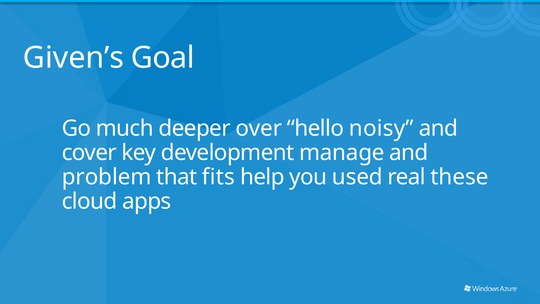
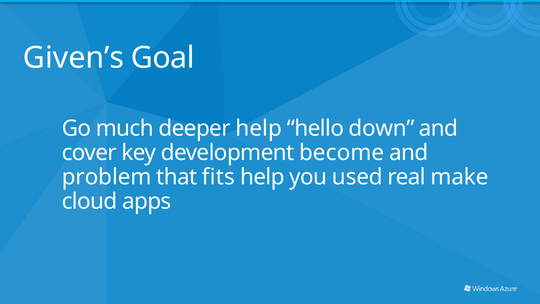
deeper over: over -> help (259, 128)
noisy: noisy -> down (382, 128)
manage: manage -> become (342, 153)
these: these -> make (459, 177)
